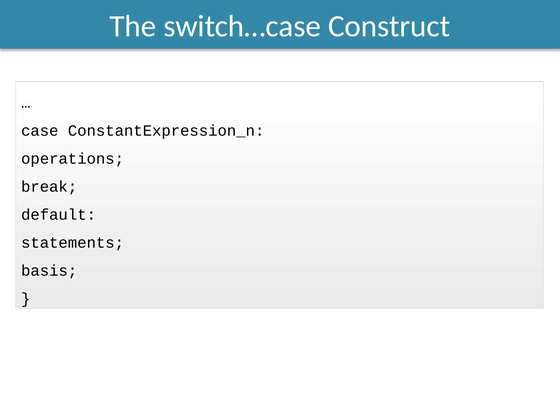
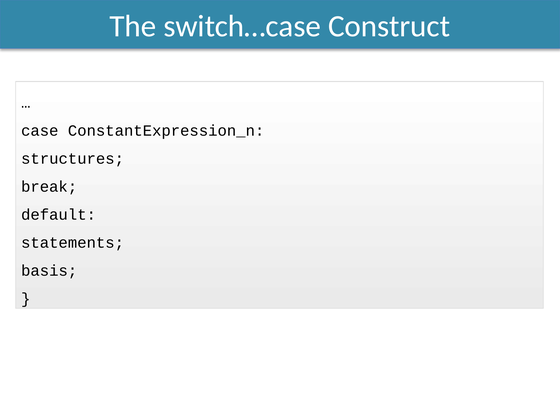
operations: operations -> structures (73, 159)
